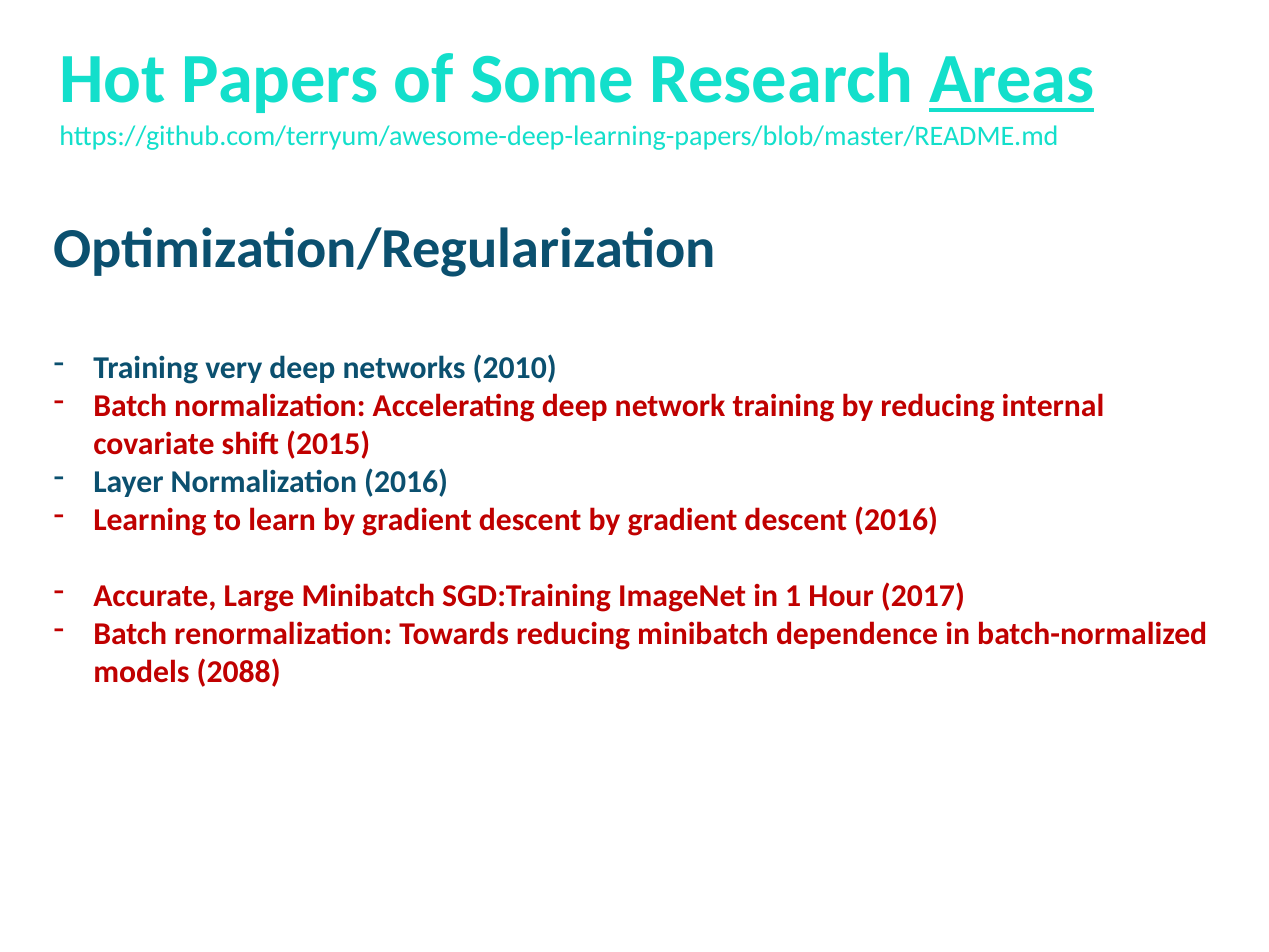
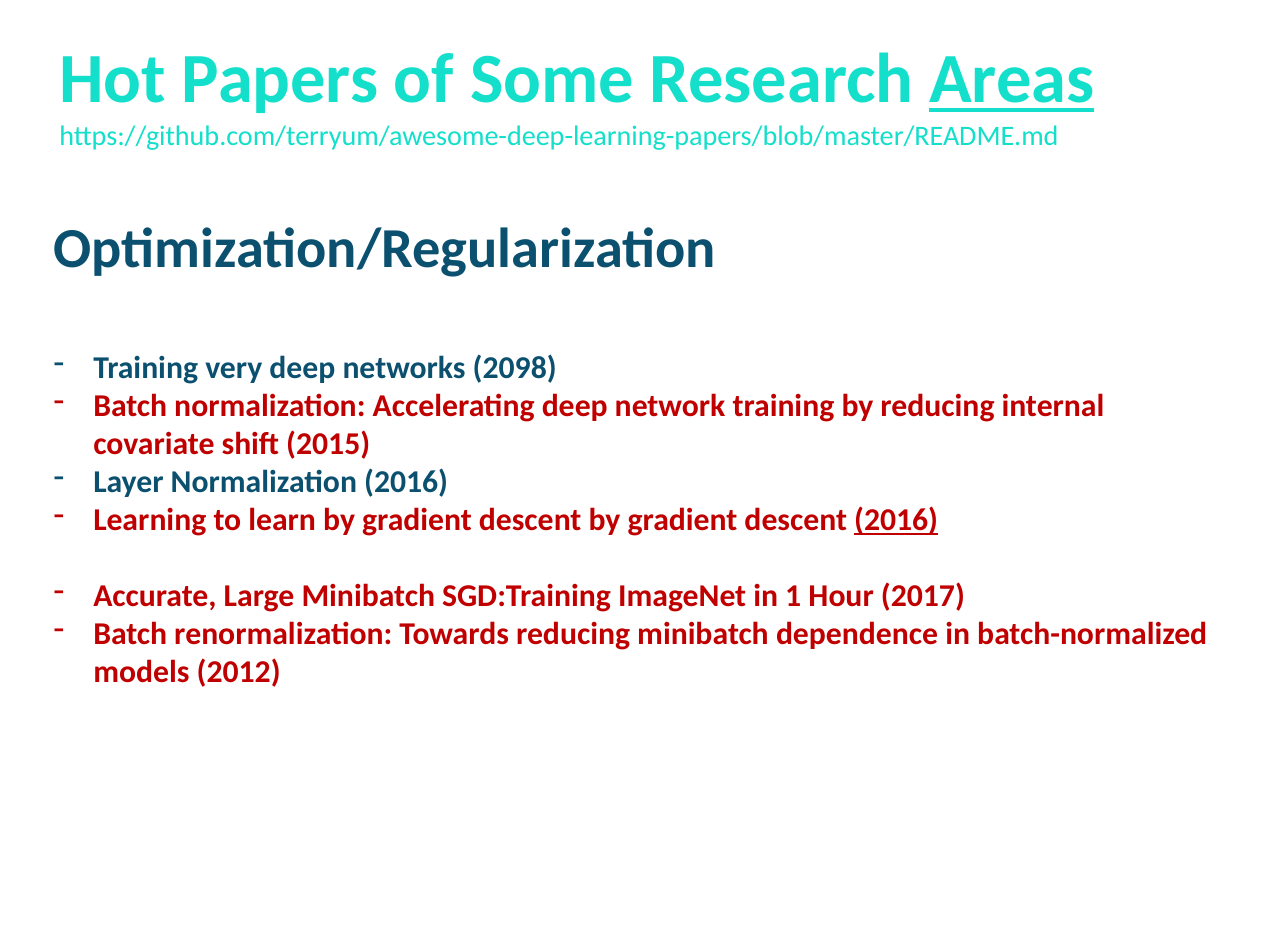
2010: 2010 -> 2098 (515, 368)
2016 underline: none -> present (896, 520)
2088: 2088 -> 2012 (239, 672)
